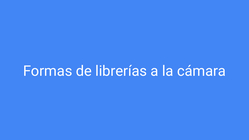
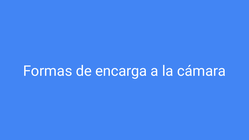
librerías: librerías -> encarga (121, 71)
